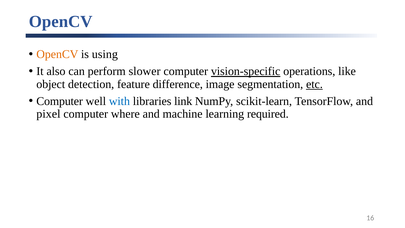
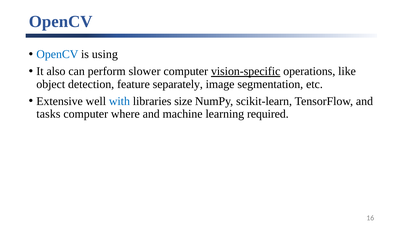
OpenCV colour: orange -> blue (57, 54)
difference: difference -> separately (178, 84)
etc underline: present -> none (314, 84)
Computer: Computer -> Extensive (60, 101)
link: link -> size (183, 101)
pixel: pixel -> tasks (48, 114)
